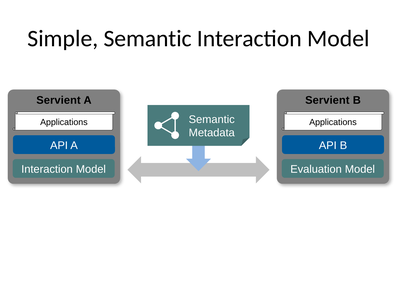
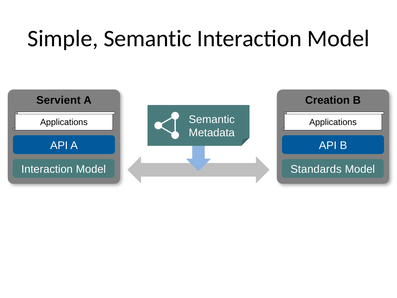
Servient: Servient -> Creation (327, 100)
Evaluation: Evaluation -> Standards (316, 169)
